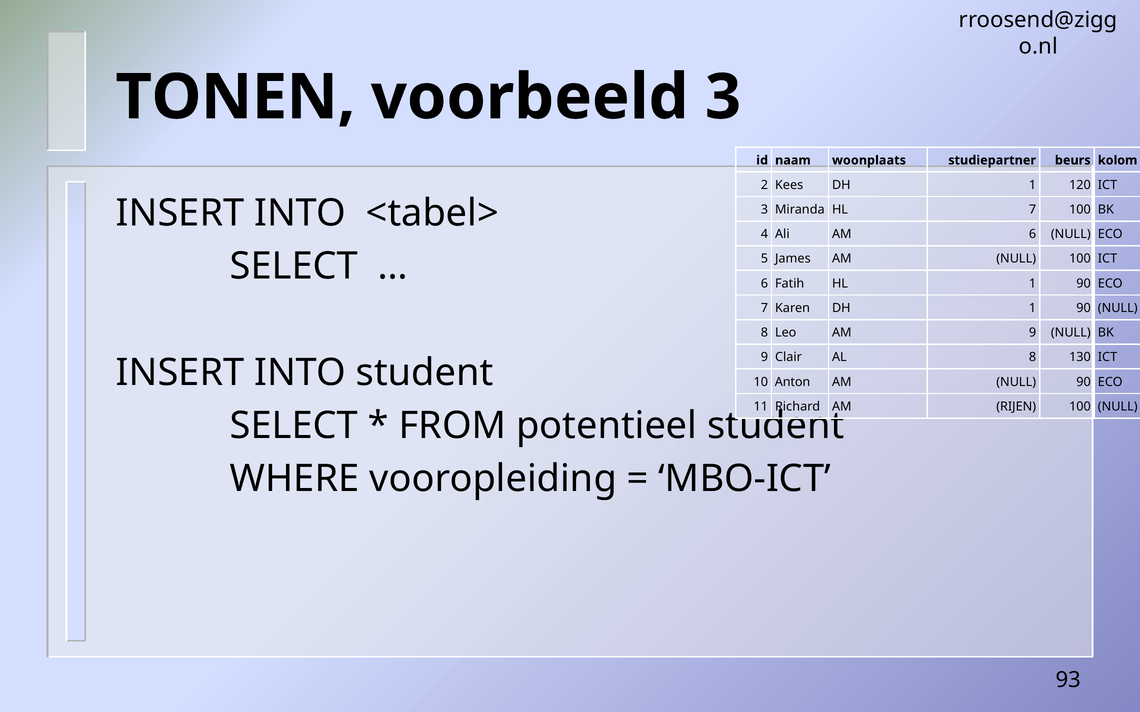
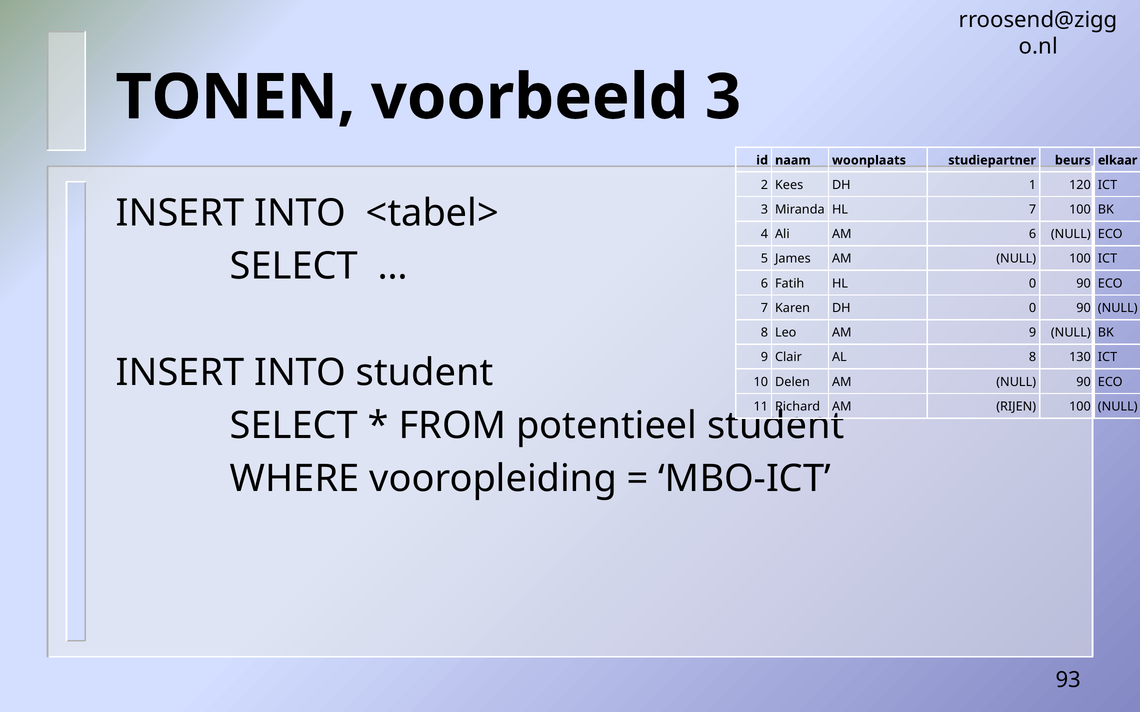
kolom: kolom -> elkaar (1118, 160)
HL 1: 1 -> 0 (1033, 284)
Karen DH 1: 1 -> 0 (1033, 308)
Anton: Anton -> Delen (792, 382)
